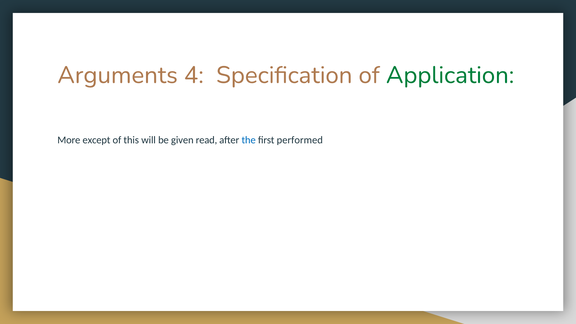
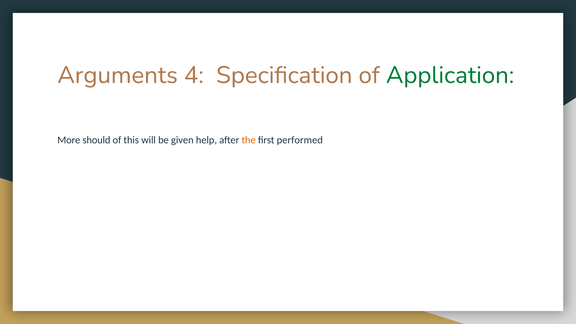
except: except -> should (96, 140)
read: read -> help (206, 140)
the colour: blue -> orange (249, 140)
